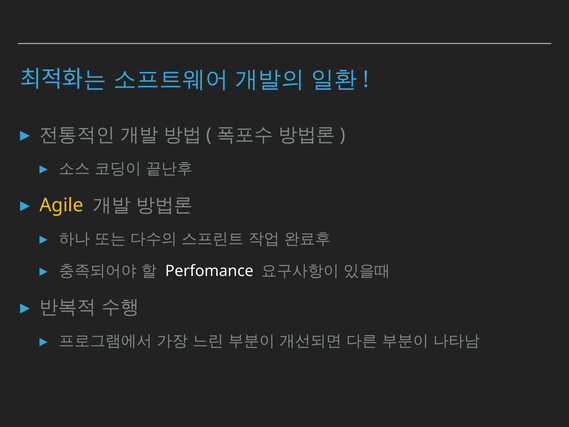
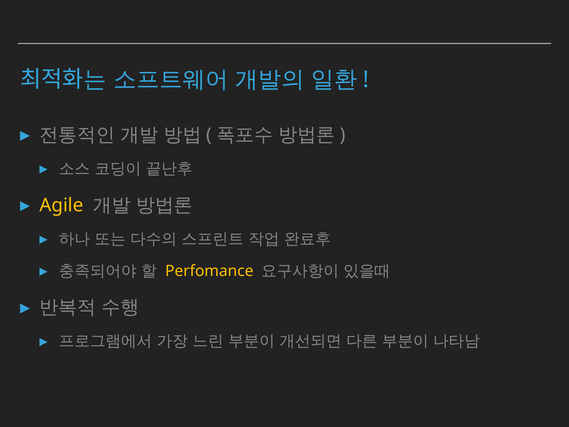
Perfomance colour: white -> yellow (209, 271)
